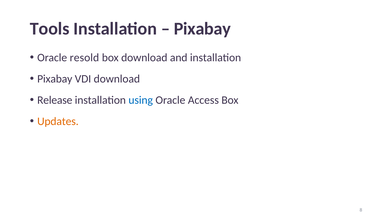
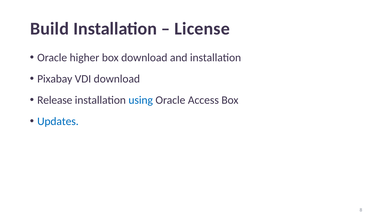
Tools: Tools -> Build (50, 29)
Pixabay: Pixabay -> License (202, 29)
resold: resold -> higher (84, 58)
Updates colour: orange -> blue (58, 122)
